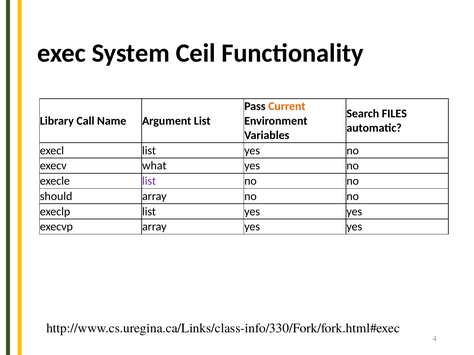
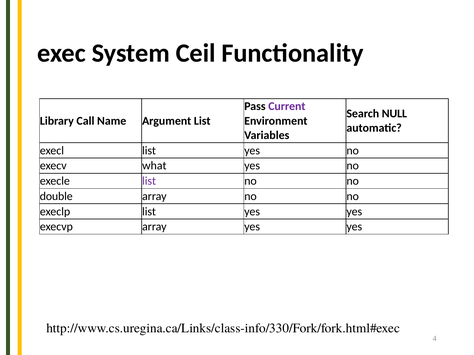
Current colour: orange -> purple (287, 107)
FILES: FILES -> NULL (394, 114)
should: should -> double (56, 197)
